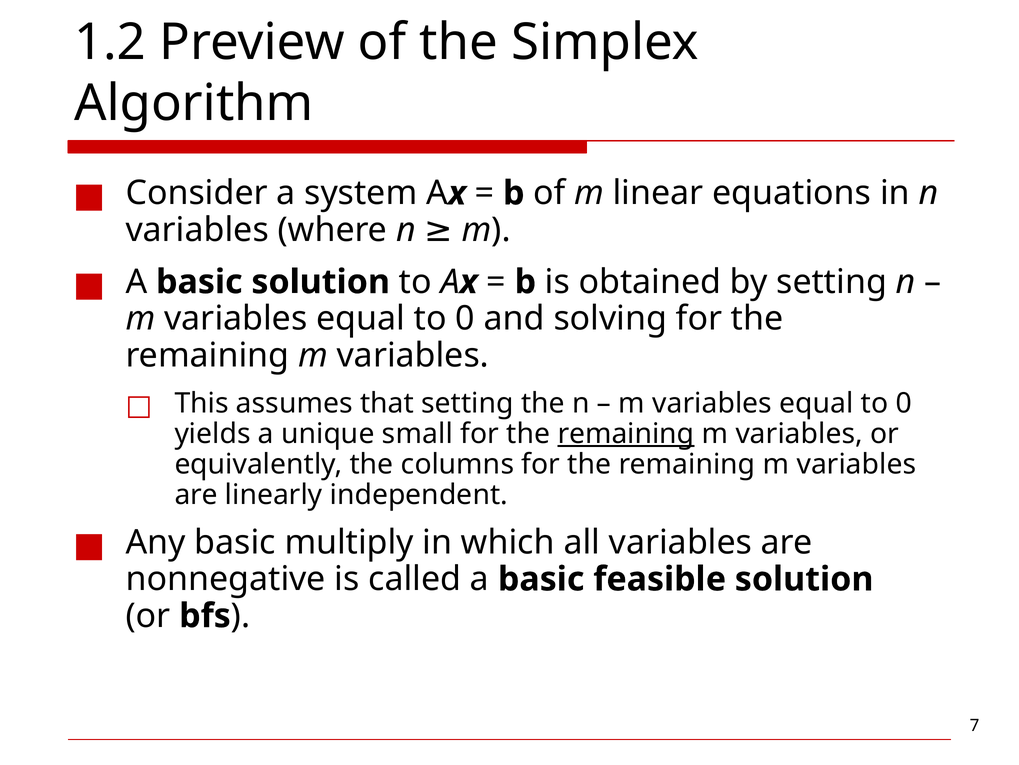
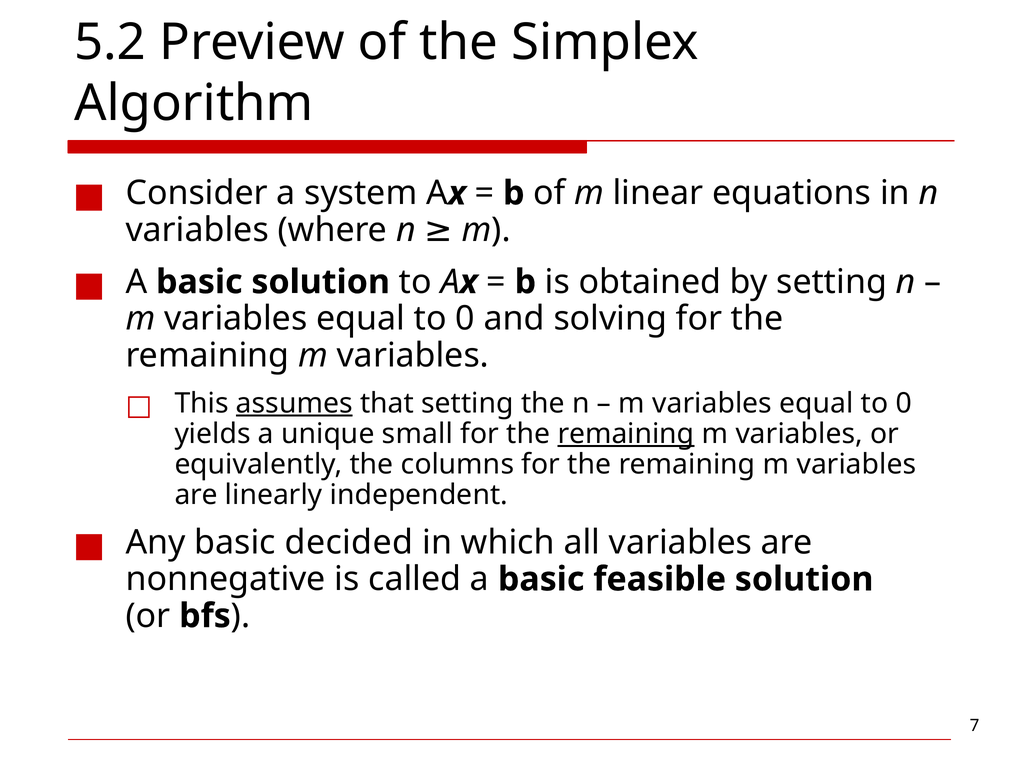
1.2: 1.2 -> 5.2 (110, 42)
assumes underline: none -> present (294, 403)
multiply: multiply -> decided (349, 542)
